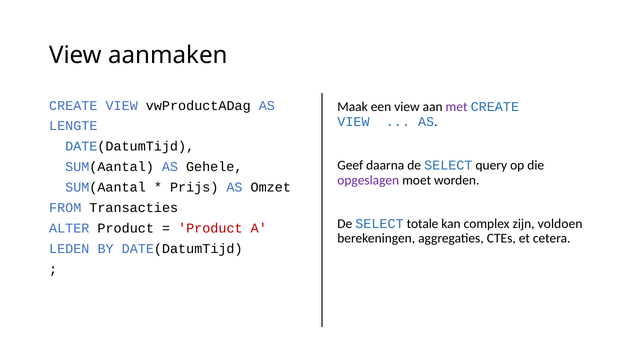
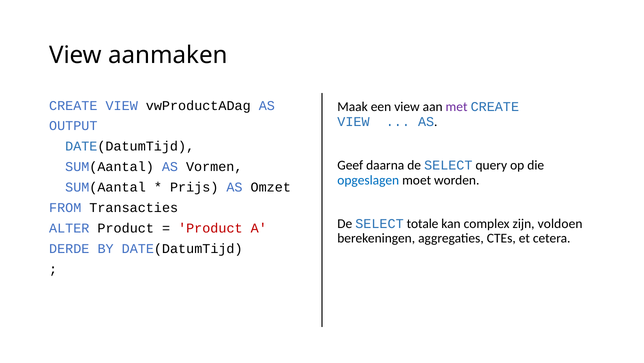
LENGTE: LENGTE -> OUTPUT (73, 126)
Gehele: Gehele -> Vormen (214, 167)
opgeslagen colour: purple -> blue (368, 180)
LEDEN: LEDEN -> DERDE (69, 248)
